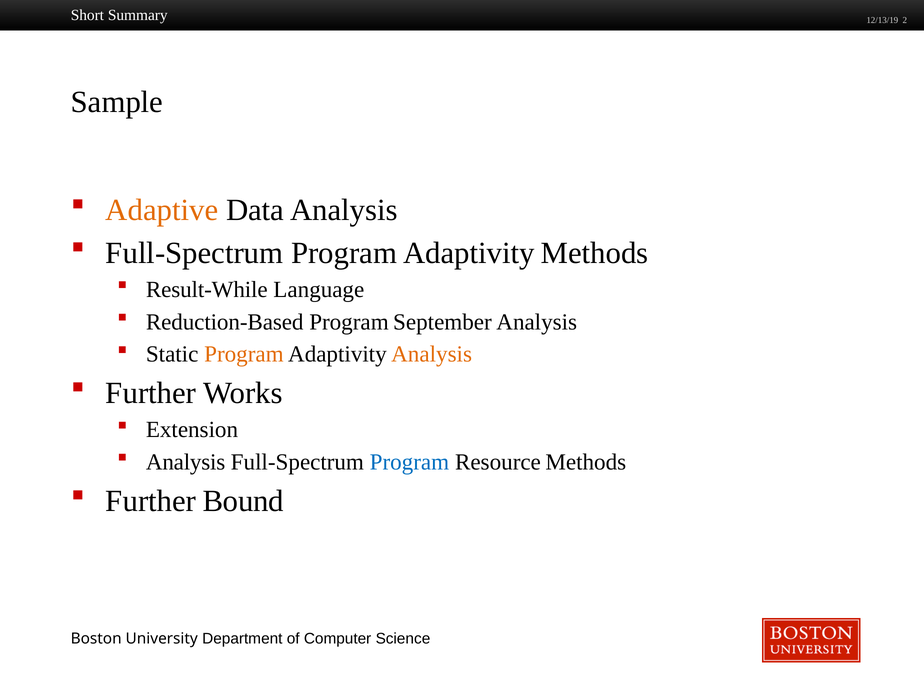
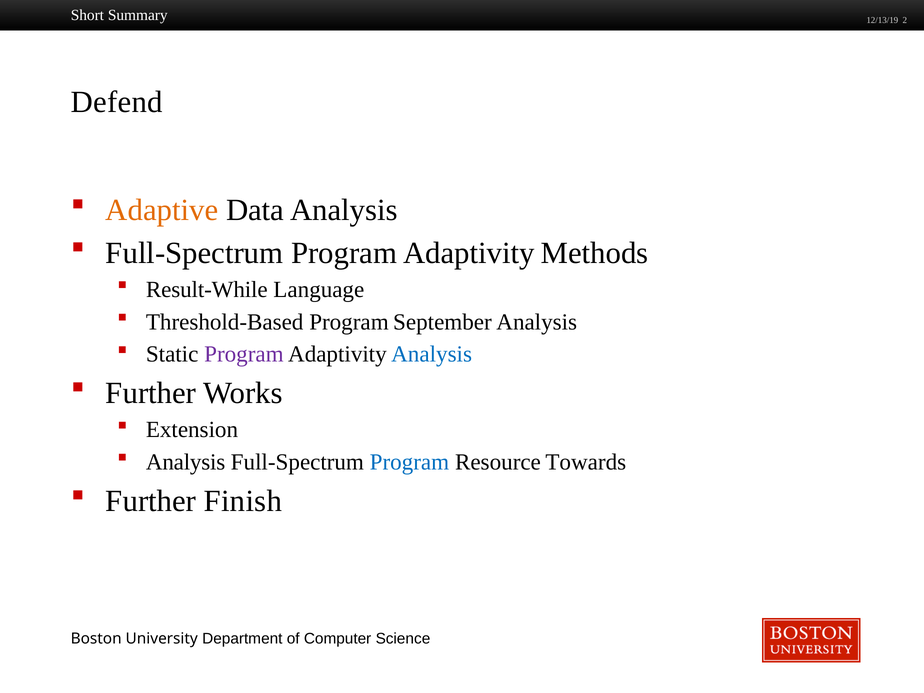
Sample: Sample -> Defend (117, 102)
Reduction-Based: Reduction-Based -> Threshold-Based (225, 322)
Program colour: orange -> purple (244, 354)
Analysis colour: orange -> blue (432, 354)
Resource Methods: Methods -> Towards (586, 462)
Bound: Bound -> Finish (243, 501)
